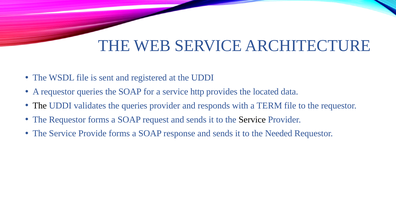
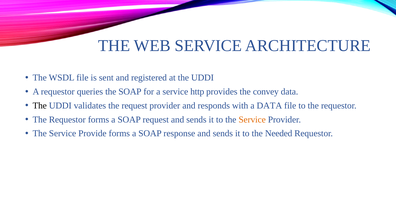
located: located -> convey (266, 92)
the queries: queries -> request (134, 105)
a TERM: TERM -> DATA (269, 105)
Service colour: black -> orange (252, 119)
